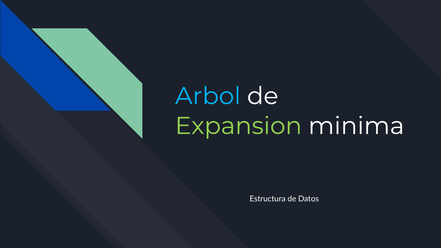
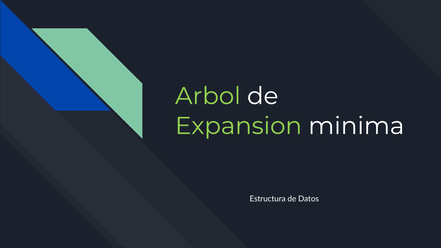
Arbol colour: light blue -> light green (208, 96)
